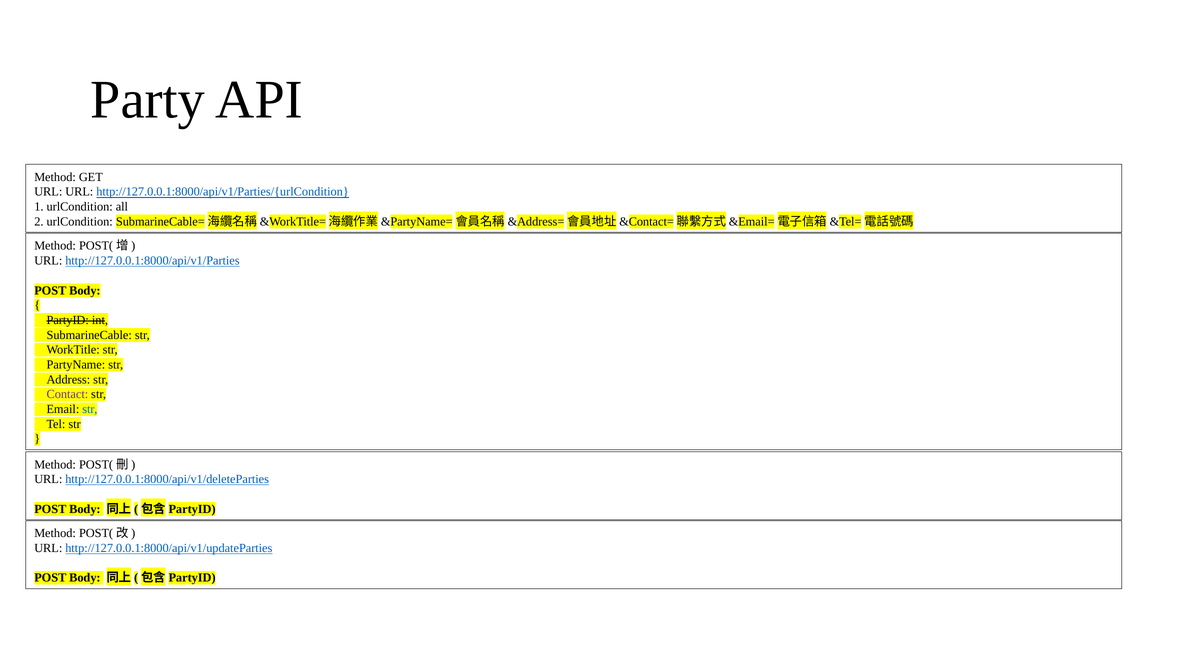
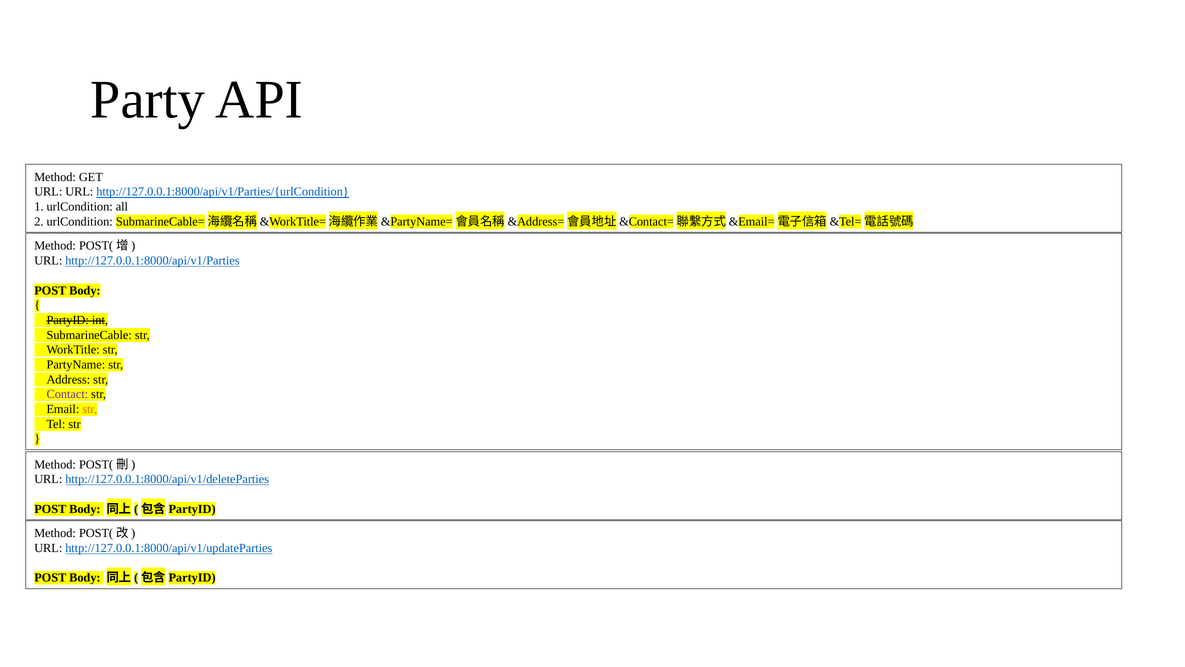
str colour: blue -> orange (90, 409)
